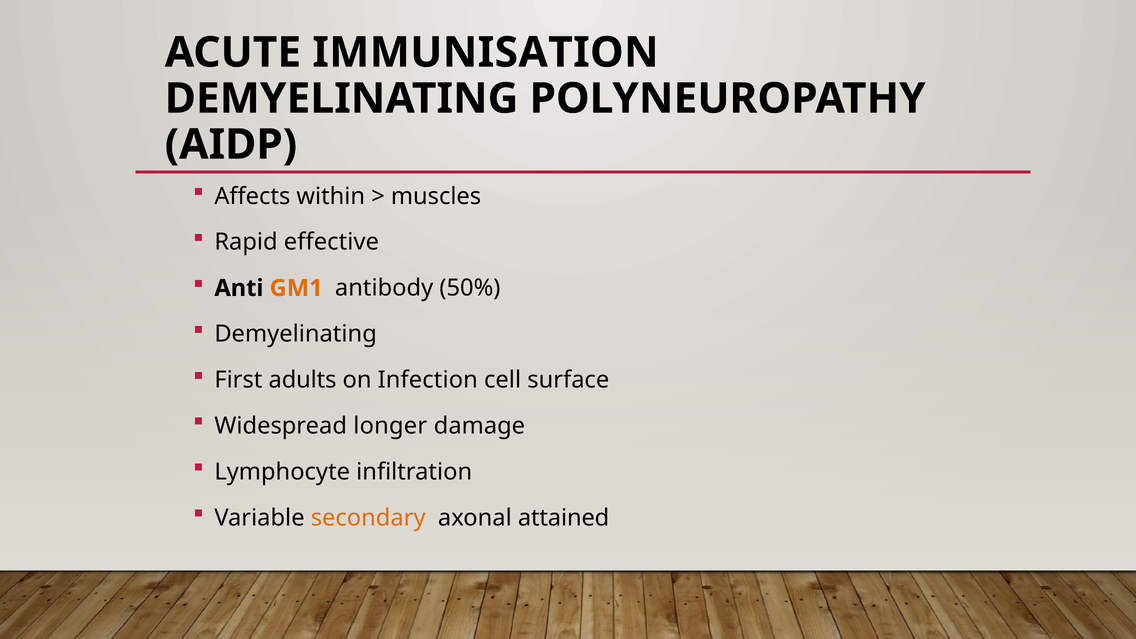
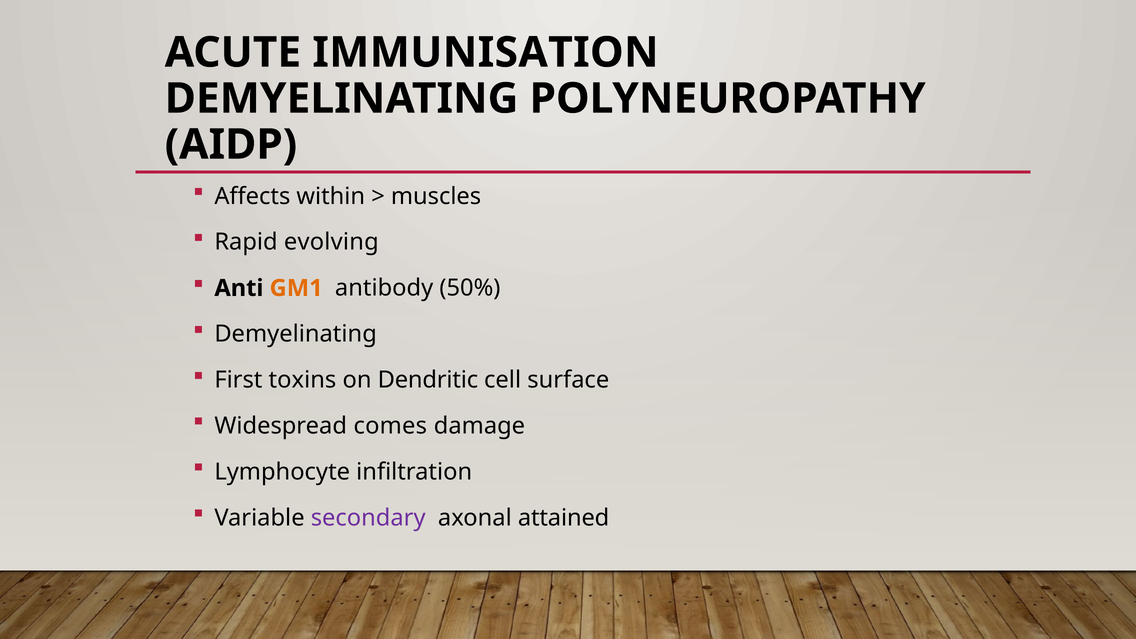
effective: effective -> evolving (331, 242)
adults: adults -> toxins (302, 380)
Infection: Infection -> Dendritic (428, 380)
longer: longer -> comes (390, 426)
secondary colour: orange -> purple (368, 518)
